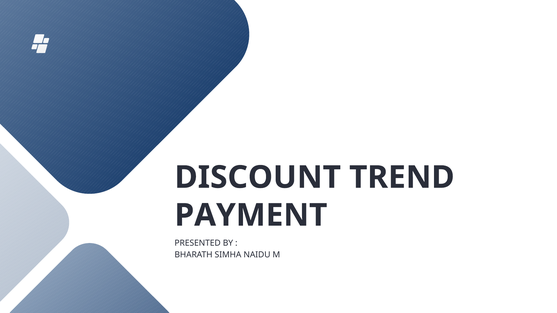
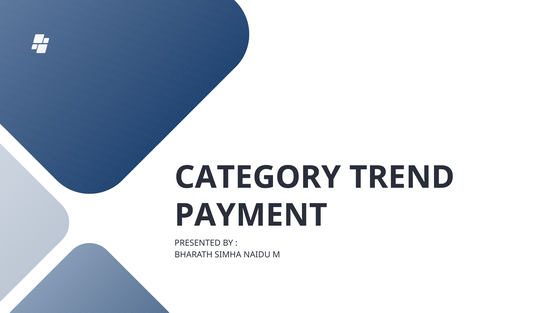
DISCOUNT: DISCOUNT -> CATEGORY (258, 178)
